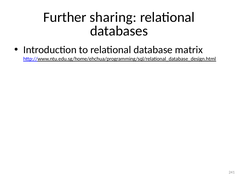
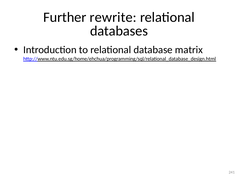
sharing: sharing -> rewrite (113, 17)
